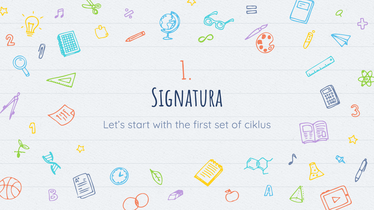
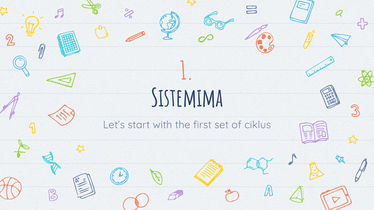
Signatura: Signatura -> Sistemima (187, 99)
